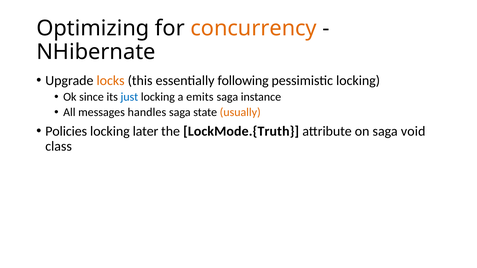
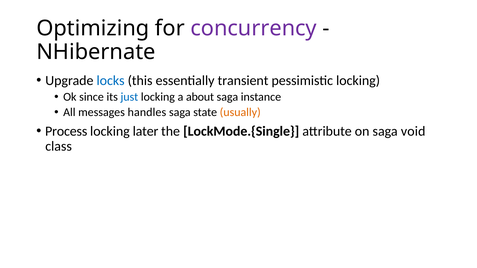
concurrency colour: orange -> purple (254, 28)
locks colour: orange -> blue (111, 81)
following: following -> transient (243, 81)
emits: emits -> about (200, 97)
Policies: Policies -> Process (66, 131)
LockMode.{Truth: LockMode.{Truth -> LockMode.{Single (241, 131)
